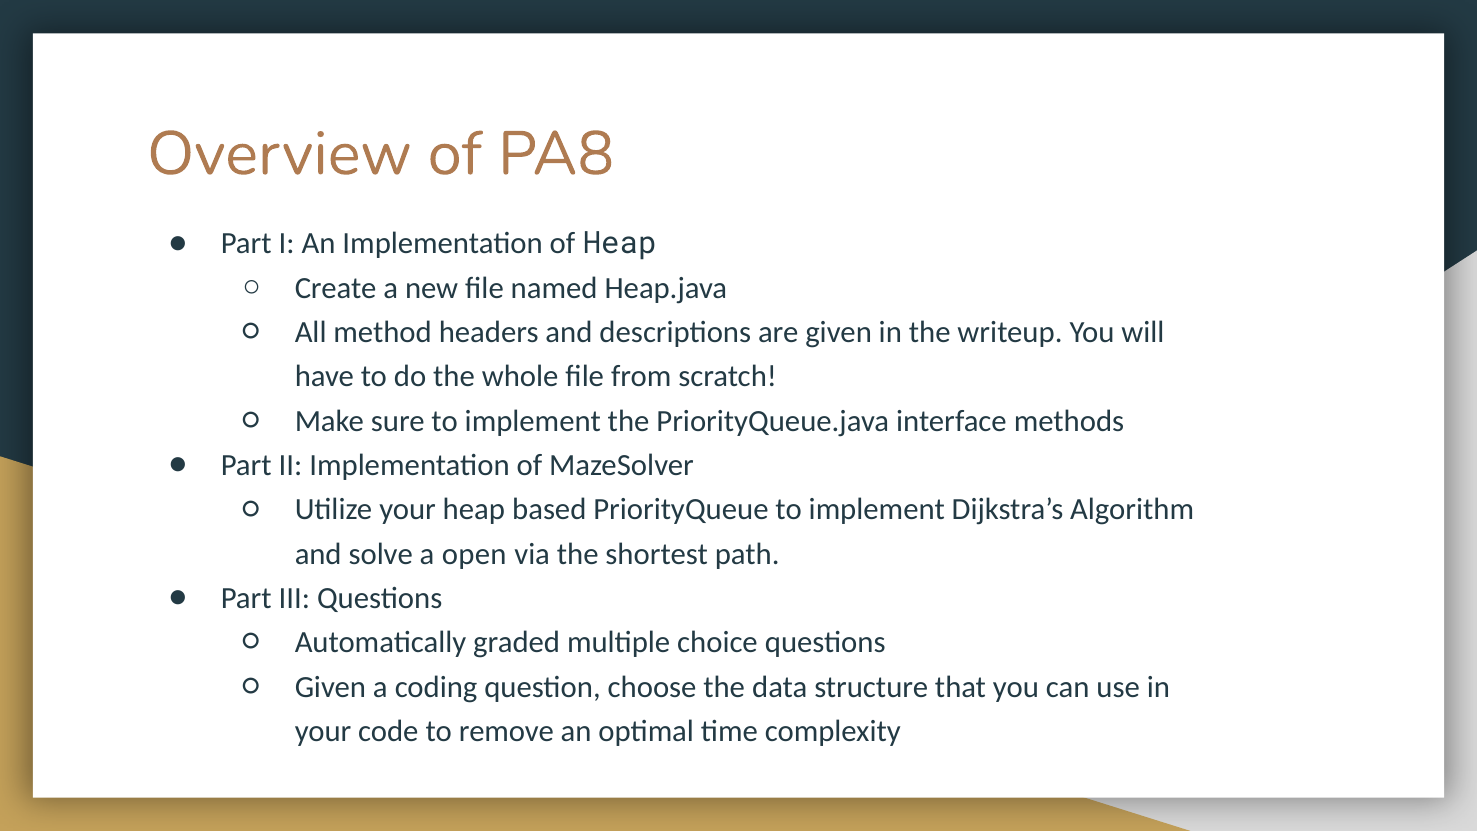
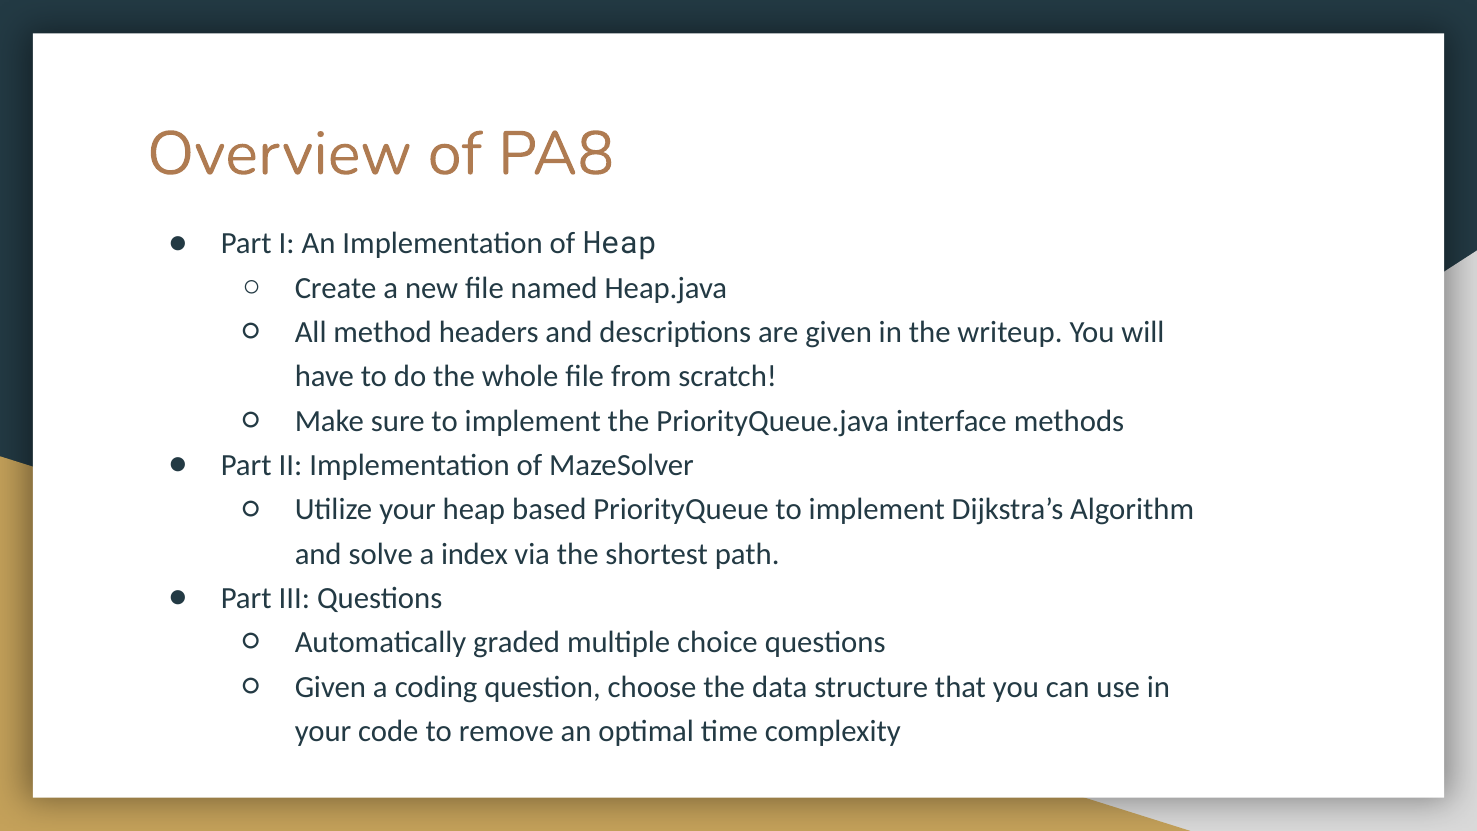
open: open -> index (474, 554)
